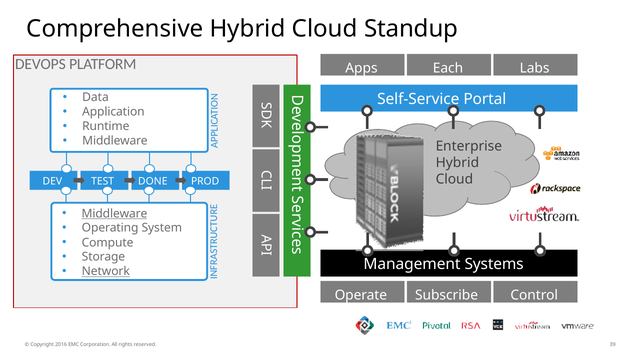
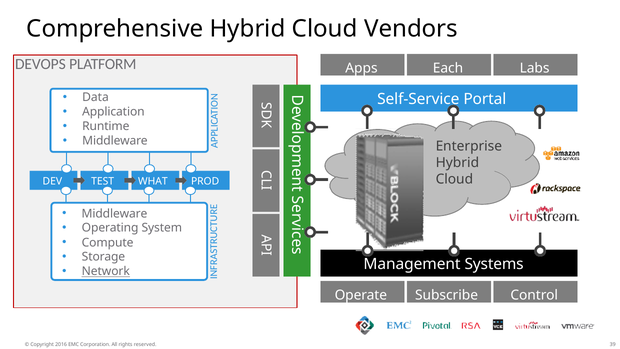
Standup: Standup -> Vendors (411, 29)
DONE: DONE -> WHAT (153, 181)
Middleware underline: present -> none (114, 214)
